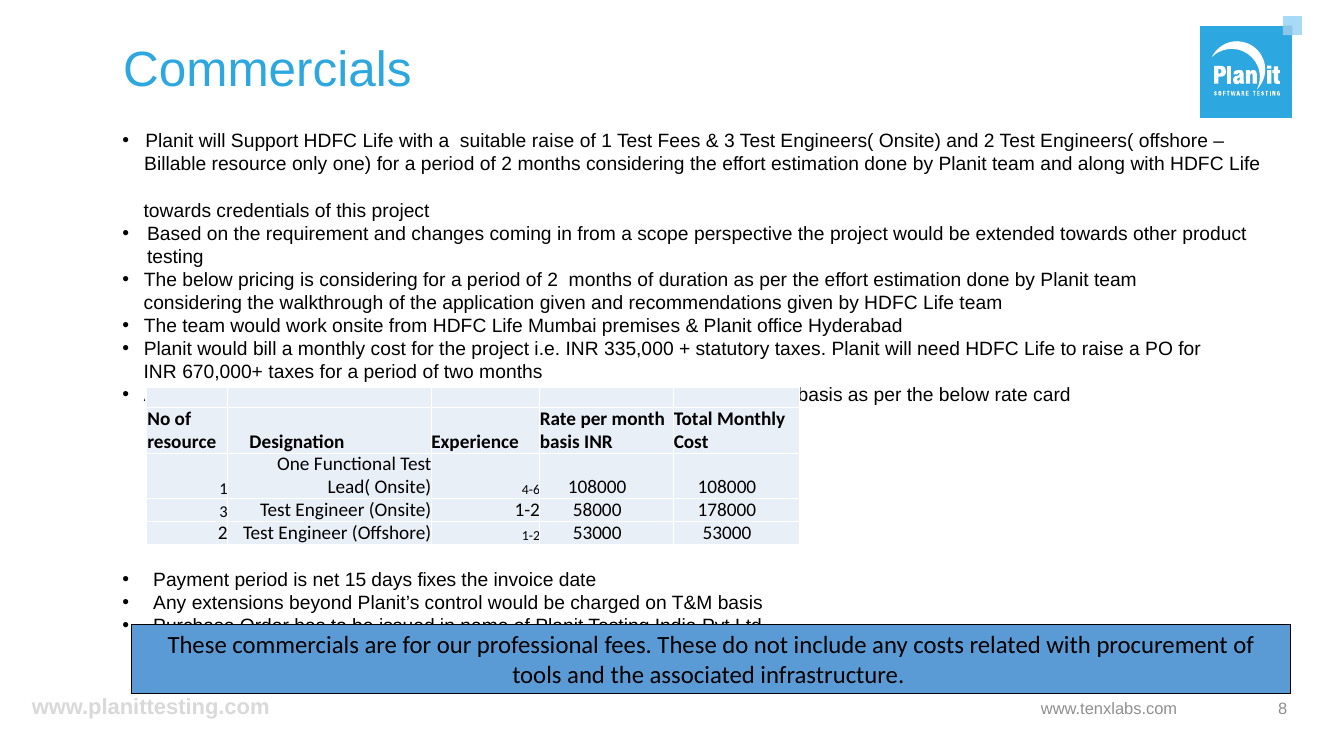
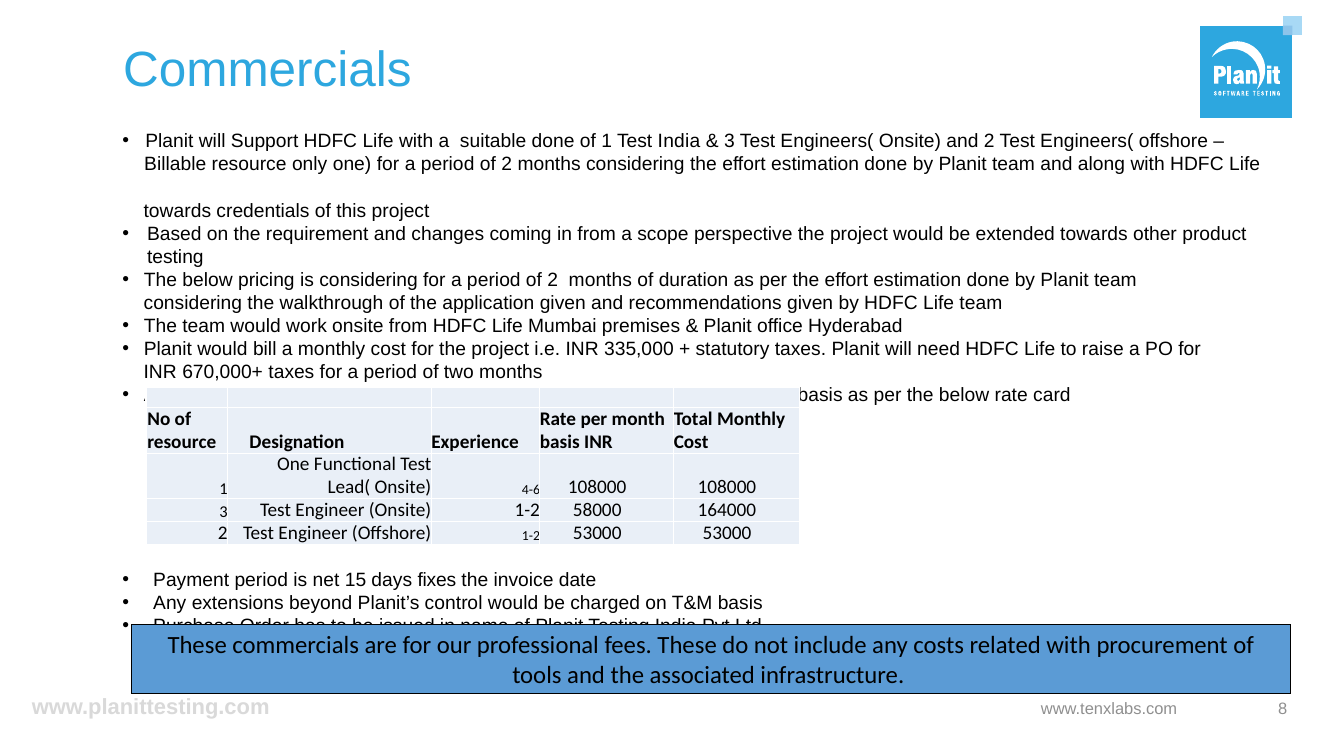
suitable raise: raise -> done (553, 141)
Test Fees: Fees -> India (679, 141)
178000: 178000 -> 164000 (727, 510)
